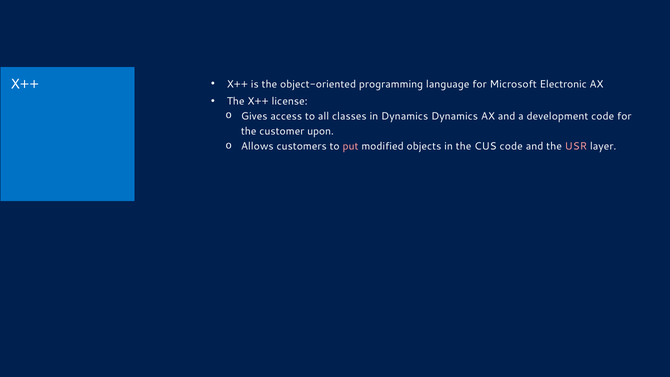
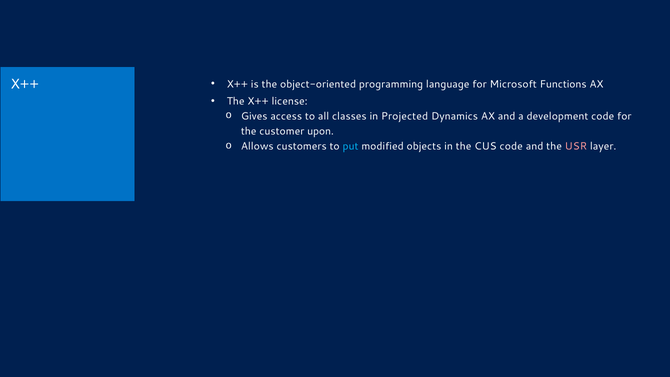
Electronic: Electronic -> Functions (563, 84)
in Dynamics: Dynamics -> Projected (405, 116)
put colour: pink -> light blue (351, 146)
